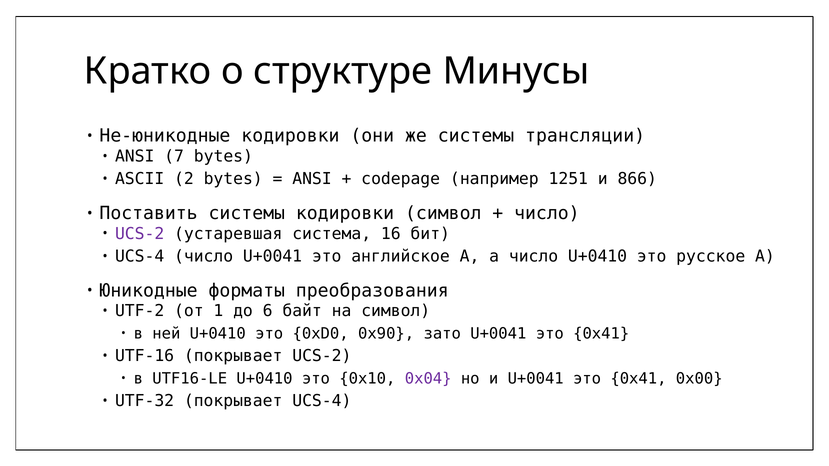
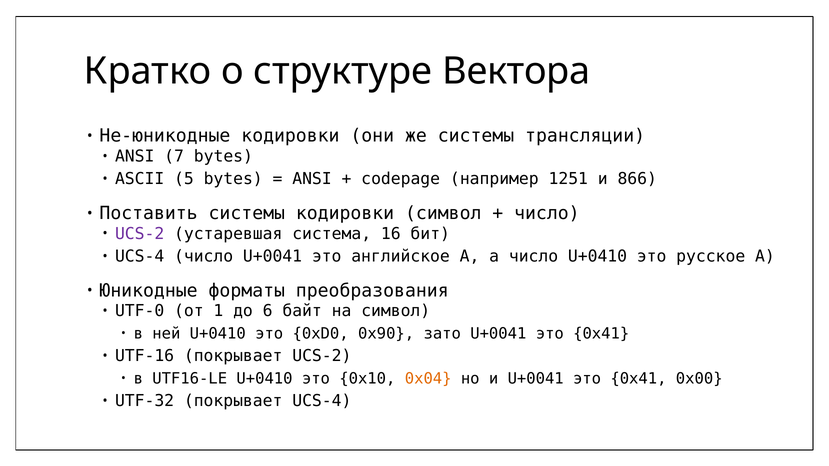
Минусы: Минусы -> Вектора (516, 71)
2: 2 -> 5 (184, 179)
UTF-2: UTF-2 -> UTF-0 (140, 311)
0x04 colour: purple -> orange (428, 379)
